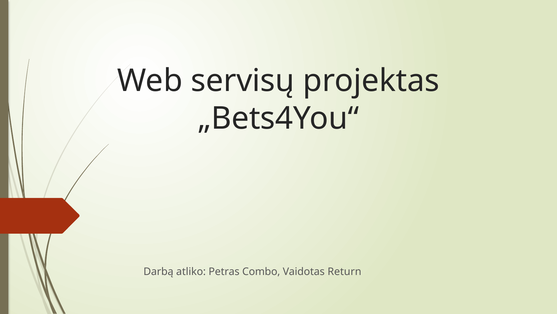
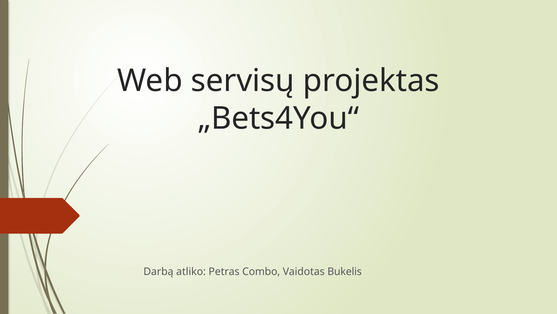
Return: Return -> Bukelis (345, 271)
